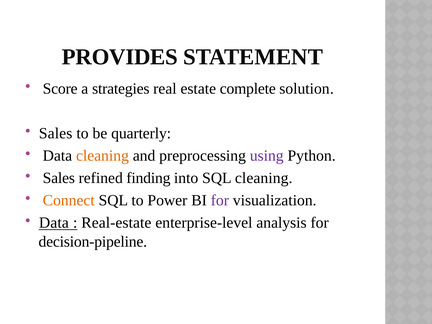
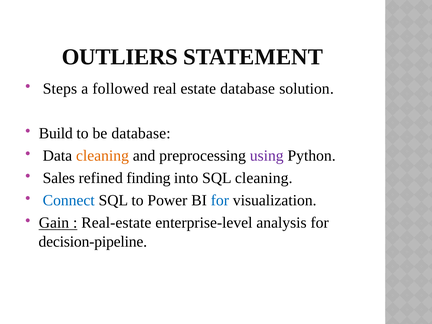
PROVIDES: PROVIDES -> OUTLIERS (120, 57)
Score: Score -> Steps (60, 89)
strategies: strategies -> followed (121, 89)
estate complete: complete -> database (248, 89)
Sales: Sales -> Build (56, 133)
be quarterly: quarterly -> database (141, 133)
Connect colour: orange -> blue (69, 200)
for colour: purple -> blue (220, 200)
Data: Data -> Gain (54, 223)
